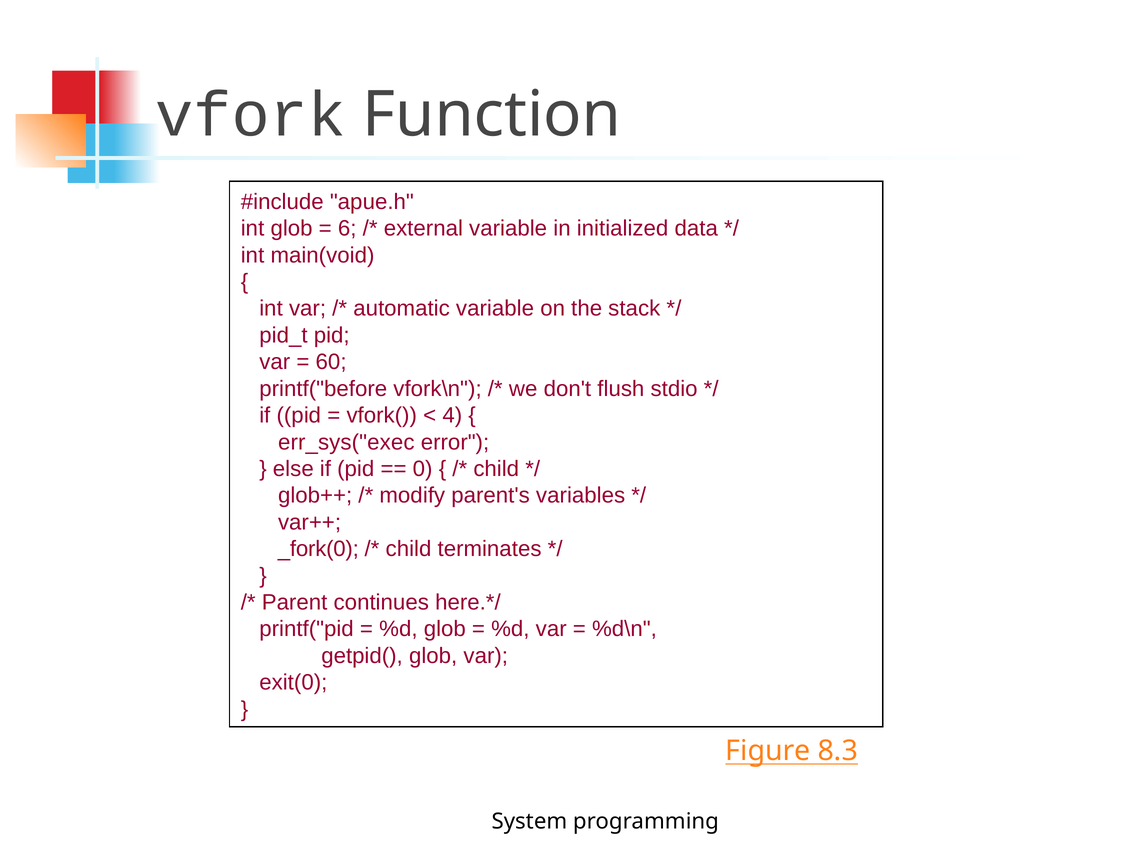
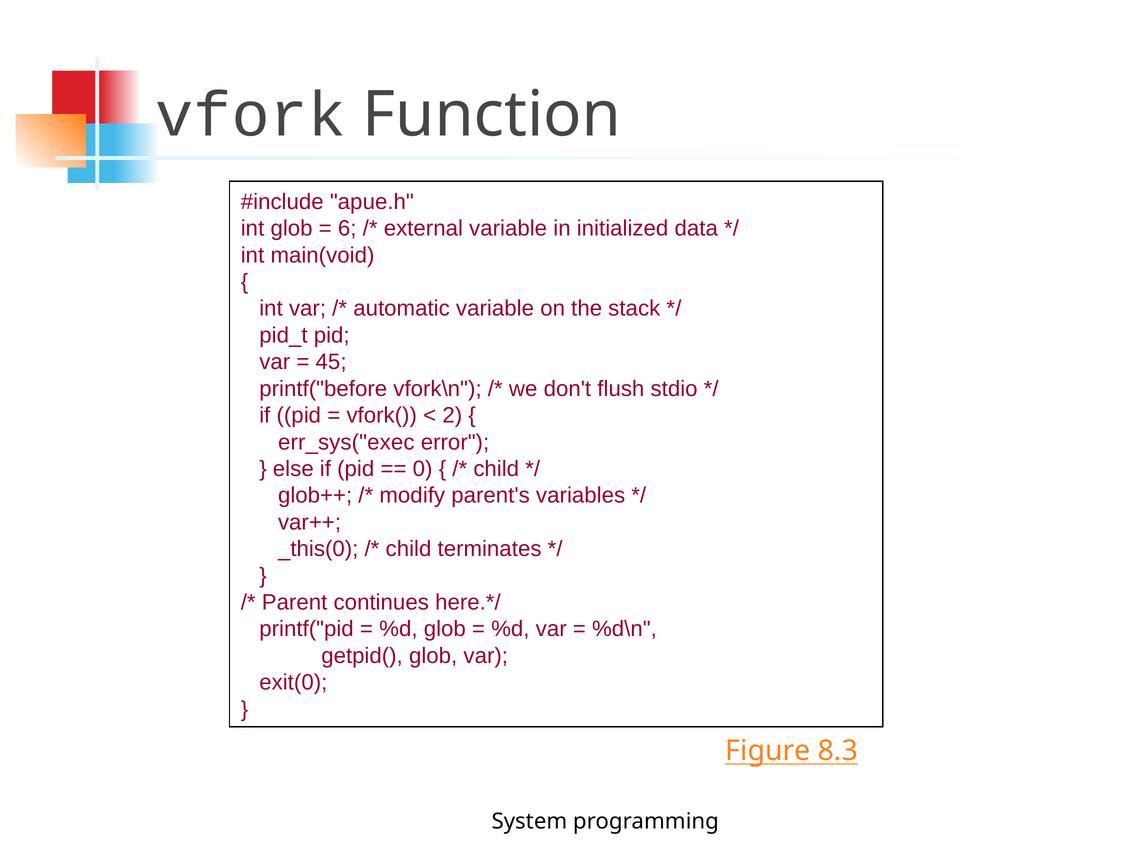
60: 60 -> 45 (331, 362)
4: 4 -> 2 (452, 415)
_fork(0: _fork(0 -> _this(0 (318, 549)
